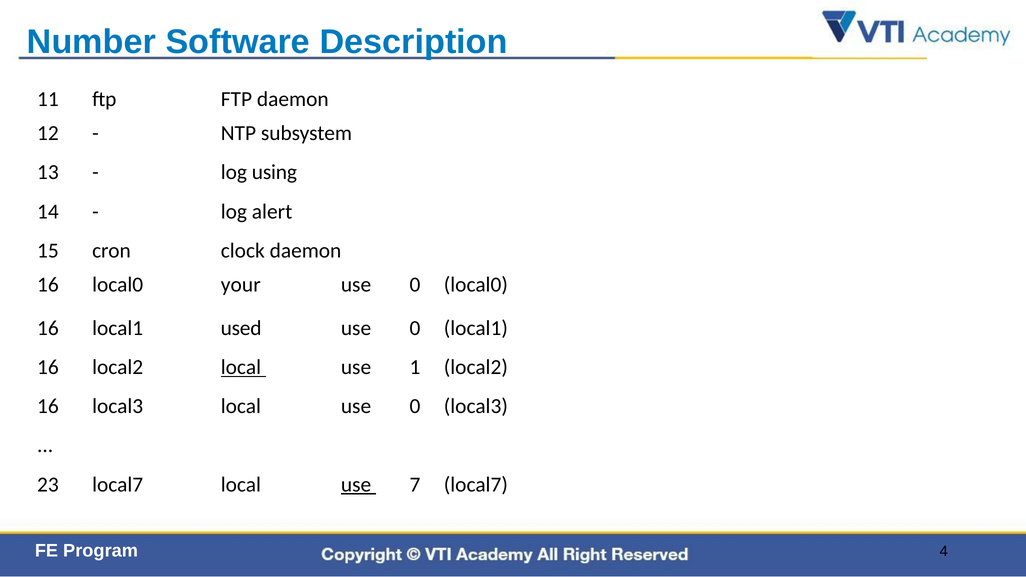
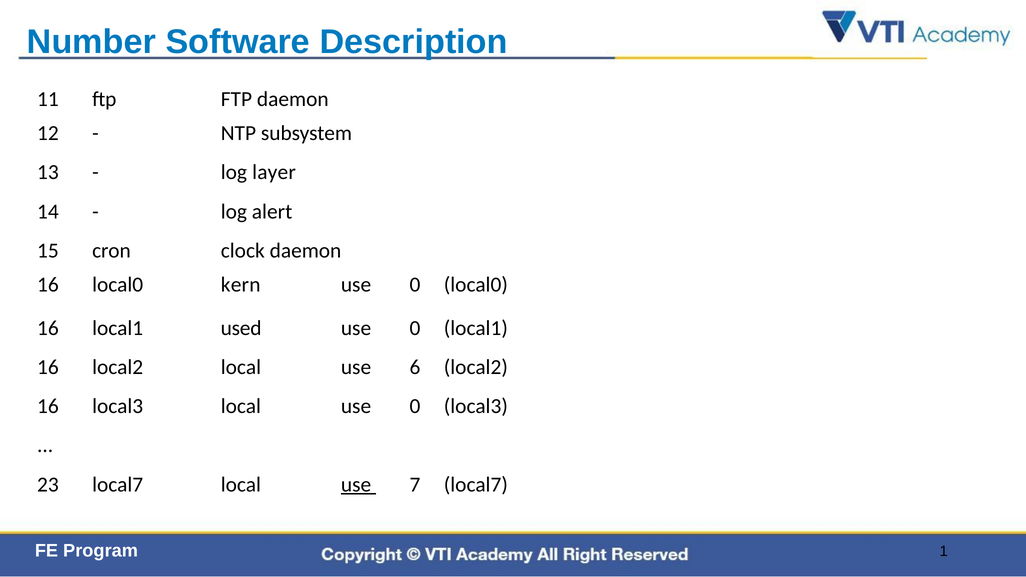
using​: using​ -> layer​ (277, 172)
your​: your​ -> kern​ (243, 285)
local​ underline: present -> none (243, 367)
1​: 1​ -> 6​ (417, 367)
4: 4 -> 1 (944, 551)
